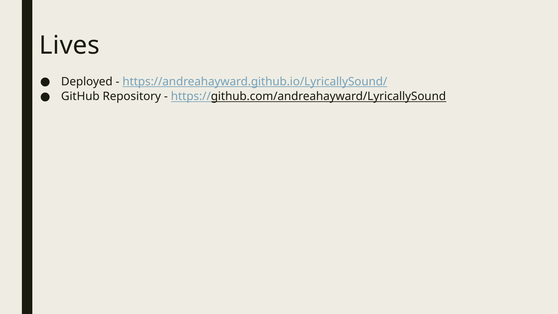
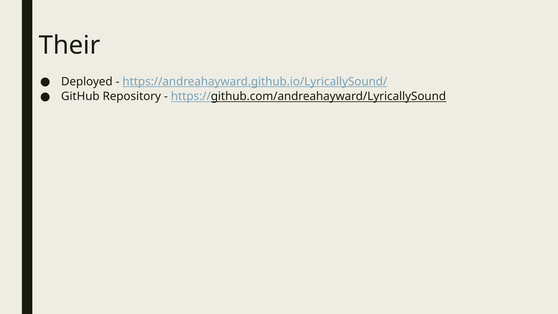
Lives: Lives -> Their (70, 45)
